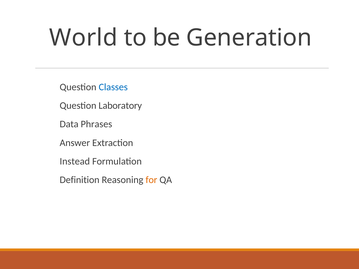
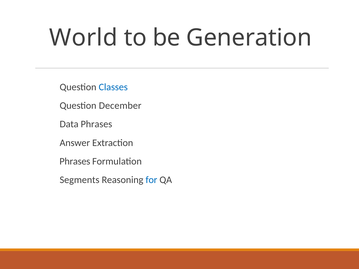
Laboratory: Laboratory -> December (120, 106)
Instead: Instead -> Phrases (75, 162)
Definition: Definition -> Segments (80, 180)
for colour: orange -> blue (151, 180)
